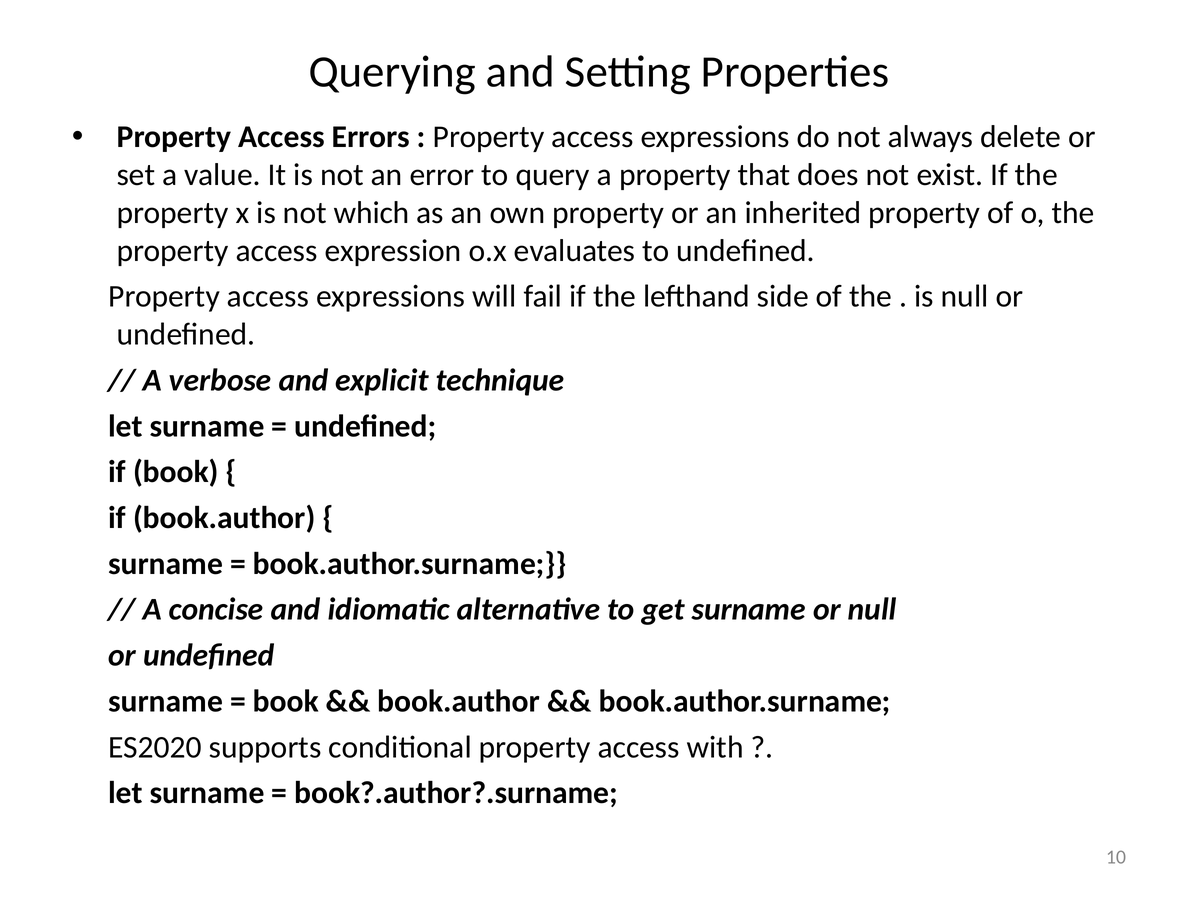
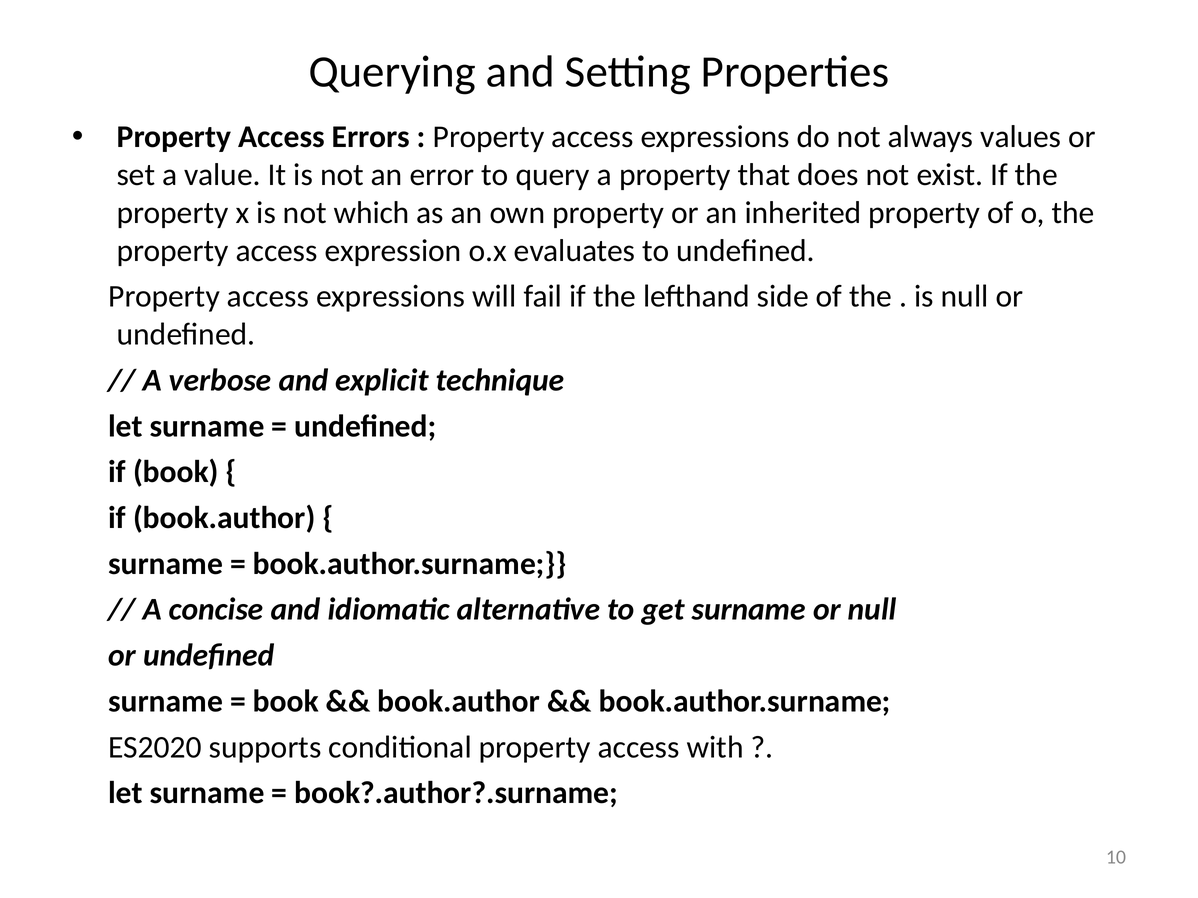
delete: delete -> values (1021, 137)
